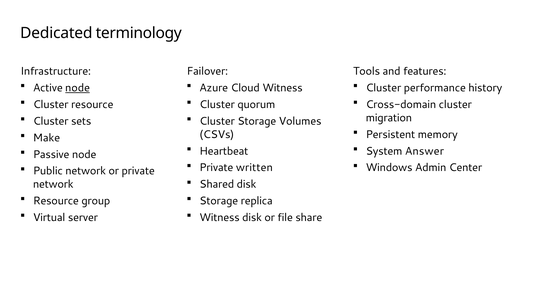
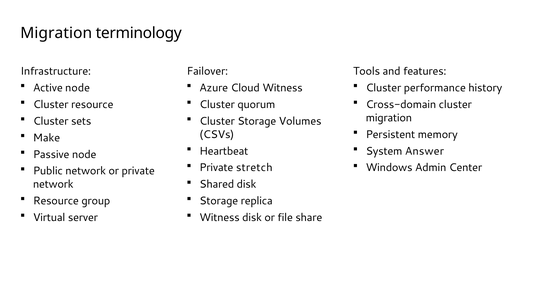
Dedicated: Dedicated -> Migration (56, 33)
node underline: present -> none (78, 88)
written: written -> stretch (254, 168)
